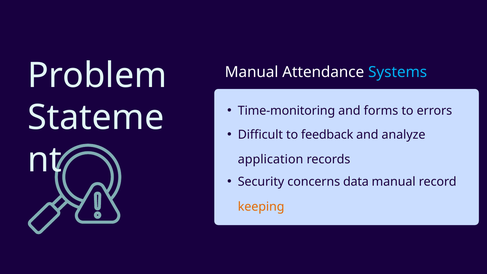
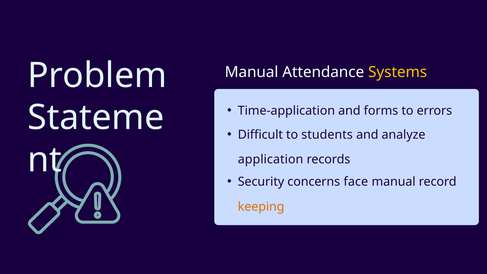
Systems colour: light blue -> yellow (398, 72)
Time-monitoring: Time-monitoring -> Time-application (286, 111)
feedback: feedback -> students (327, 135)
data: data -> face (356, 182)
